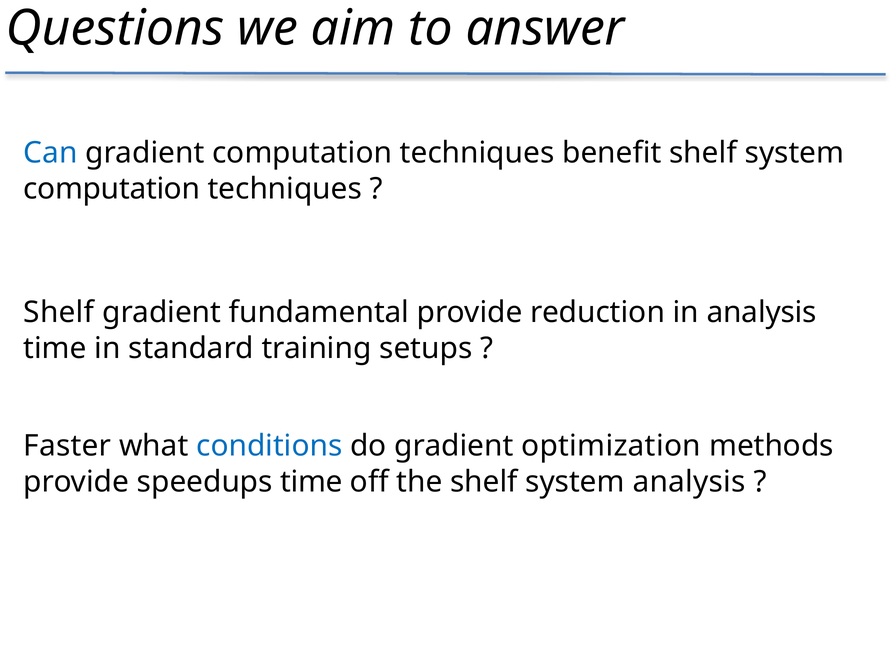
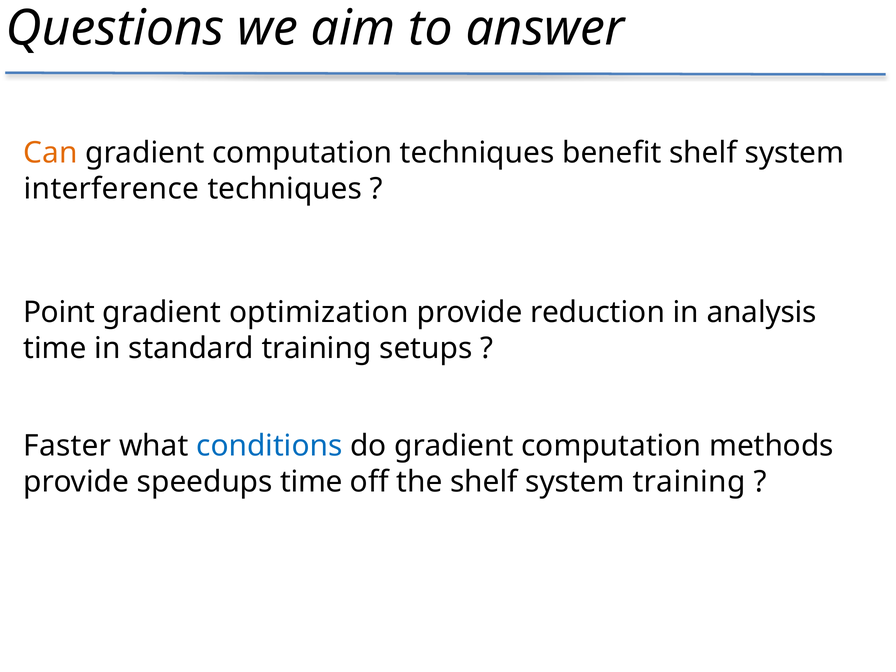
Can colour: blue -> orange (51, 153)
computation: computation -> interference (111, 189)
Shelf: Shelf -> Point (59, 312)
fundamental: fundamental -> optimization (319, 312)
do gradient optimization: optimization -> computation (611, 446)
system analysis: analysis -> training (689, 482)
